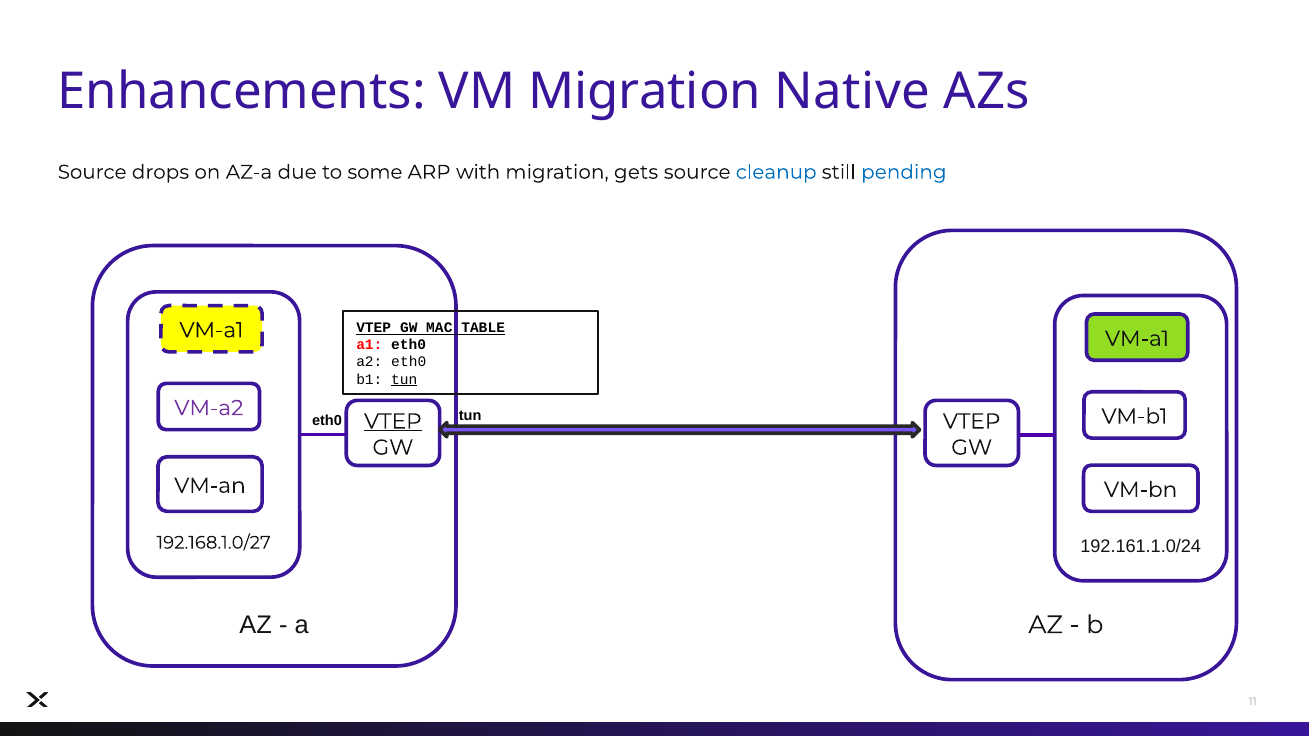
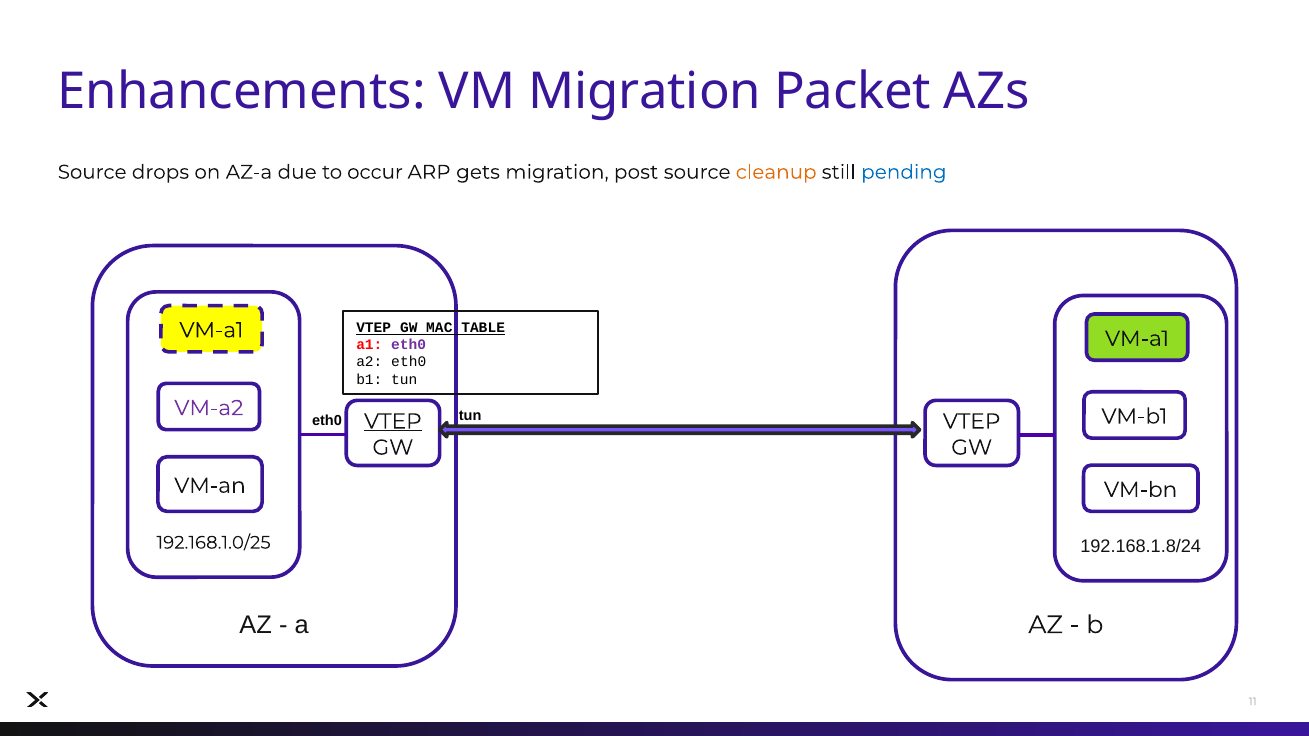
Native: Native -> Packet (853, 92)
some: some -> occur (375, 172)
with: with -> gets (478, 172)
gets: gets -> post (636, 172)
cleanup colour: blue -> orange (776, 172)
eth0 colour: black -> purple (409, 345)
tun underline: present -> none (404, 380)
192.161.1.0/24: 192.161.1.0/24 -> 192.168.1.8/24 (1141, 547)
192.168.1.0/27: 192.168.1.0/27 -> 192.168.1.0/25 (214, 543)
